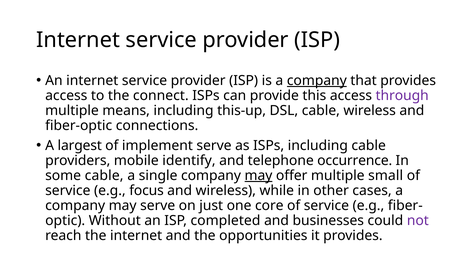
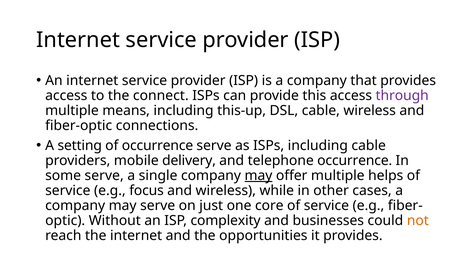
company underline: present -> none (317, 80)
largest: largest -> setting (80, 145)
of implement: implement -> occurrence (157, 145)
identify: identify -> delivery (189, 160)
some cable: cable -> serve (104, 175)
small: small -> helps (386, 175)
completed: completed -> complexity (226, 220)
not colour: purple -> orange (418, 220)
